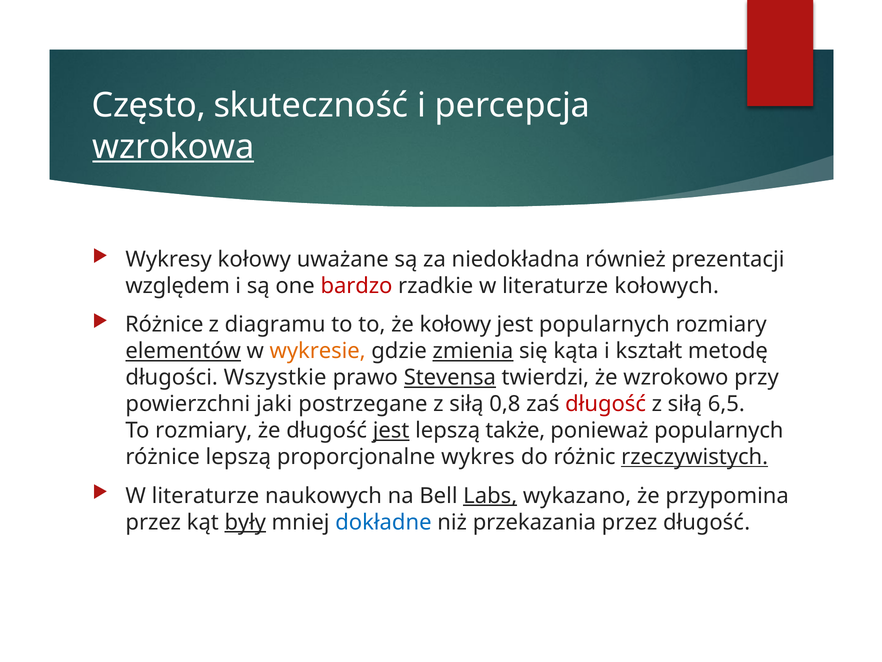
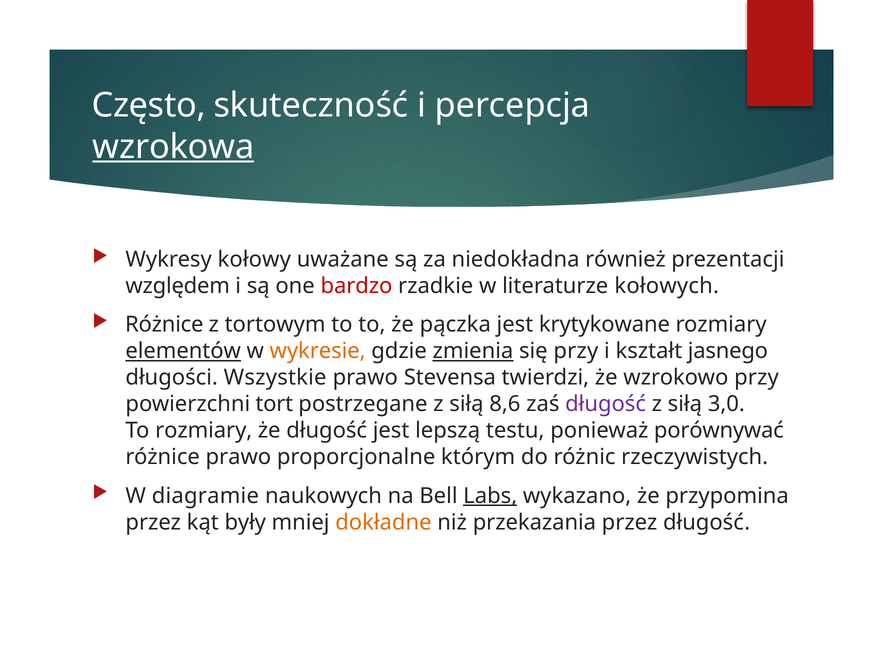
diagramu: diagramu -> tortowym (275, 324)
że kołowy: kołowy -> pączka (455, 324)
jest popularnych: popularnych -> krytykowane (604, 324)
się kąta: kąta -> przy (576, 351)
metodę: metodę -> jasnego (728, 351)
Stevensa underline: present -> none (450, 377)
jaki: jaki -> tort (274, 404)
0,8: 0,8 -> 8,6 (505, 404)
długość colour: red -> purple (606, 404)
6,5: 6,5 -> 3,0 (726, 404)
jest underline: present -> none (391, 430)
także: także -> testu (515, 430)
ponieważ popularnych: popularnych -> porównywać (719, 430)
różnice lepszą: lepszą -> prawo (238, 457)
wykres: wykres -> którym (478, 457)
rzeczywistych underline: present -> none (695, 457)
literaturze: literaturze -> diagramie (205, 495)
były underline: present -> none (245, 522)
dokładne colour: blue -> orange (383, 522)
